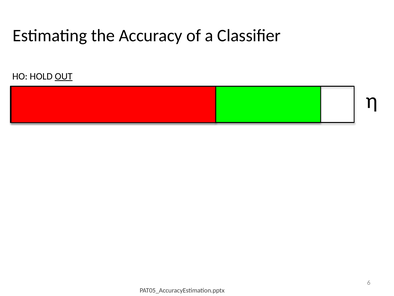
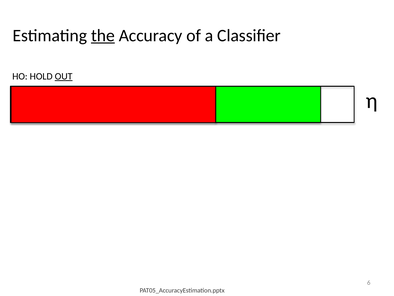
the underline: none -> present (103, 35)
